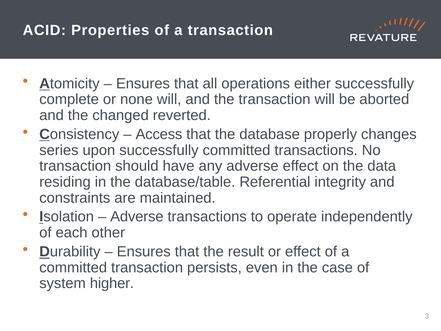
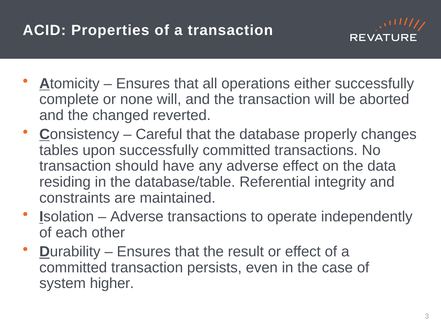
Access: Access -> Careful (159, 134)
series: series -> tables (59, 150)
